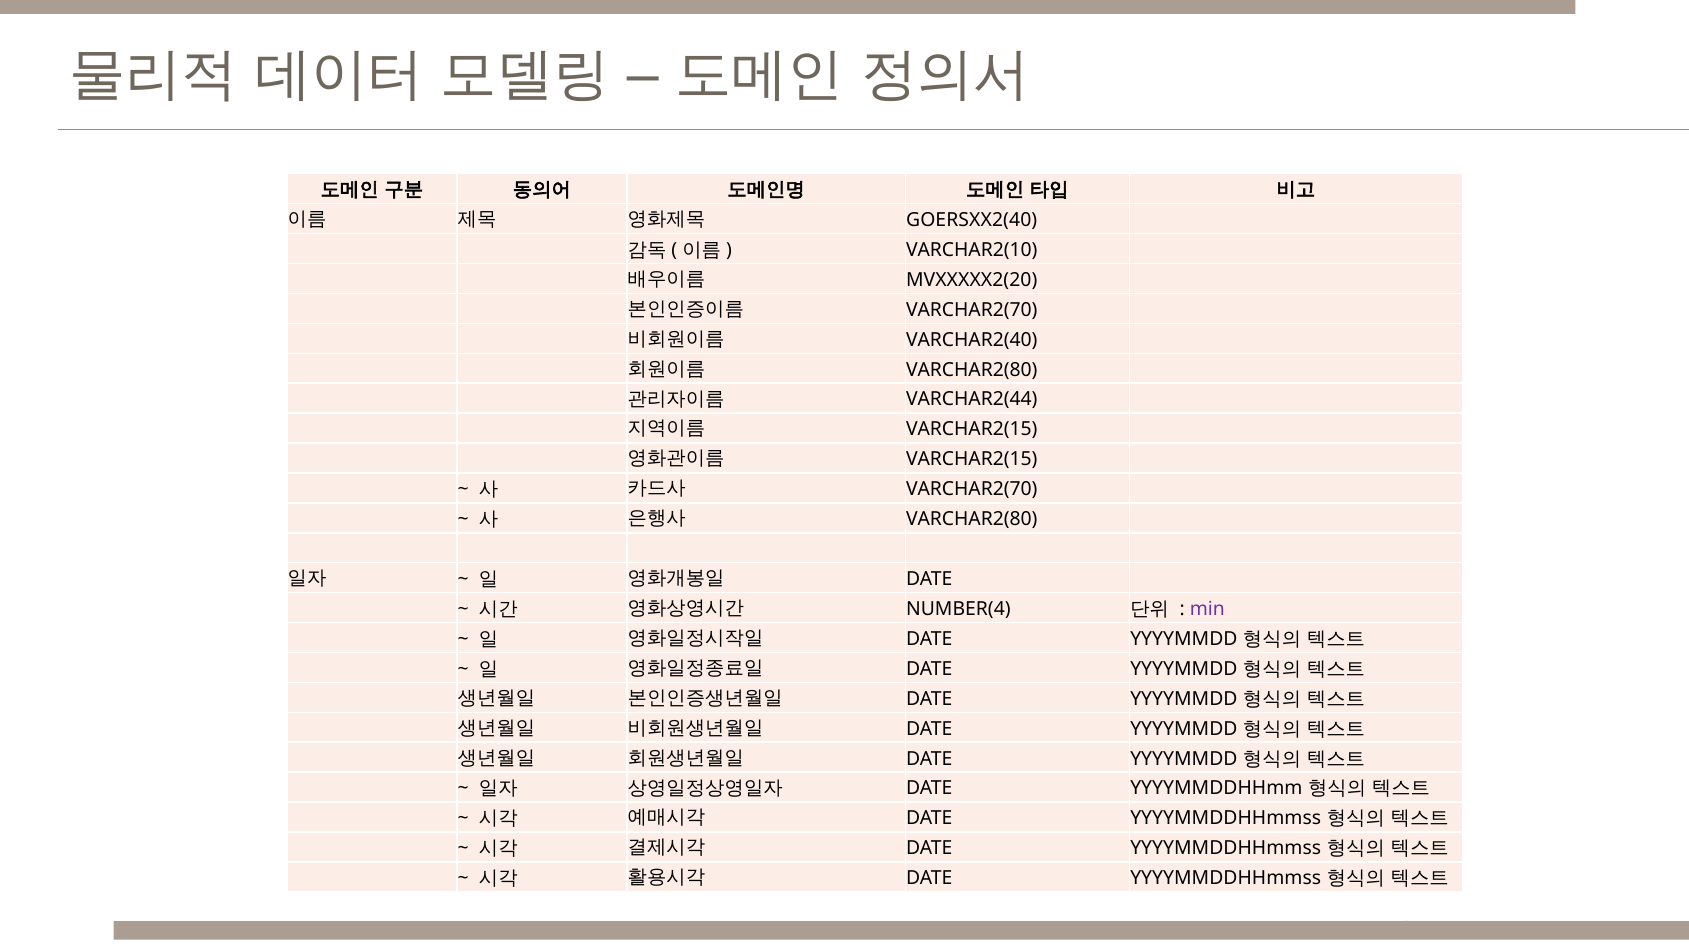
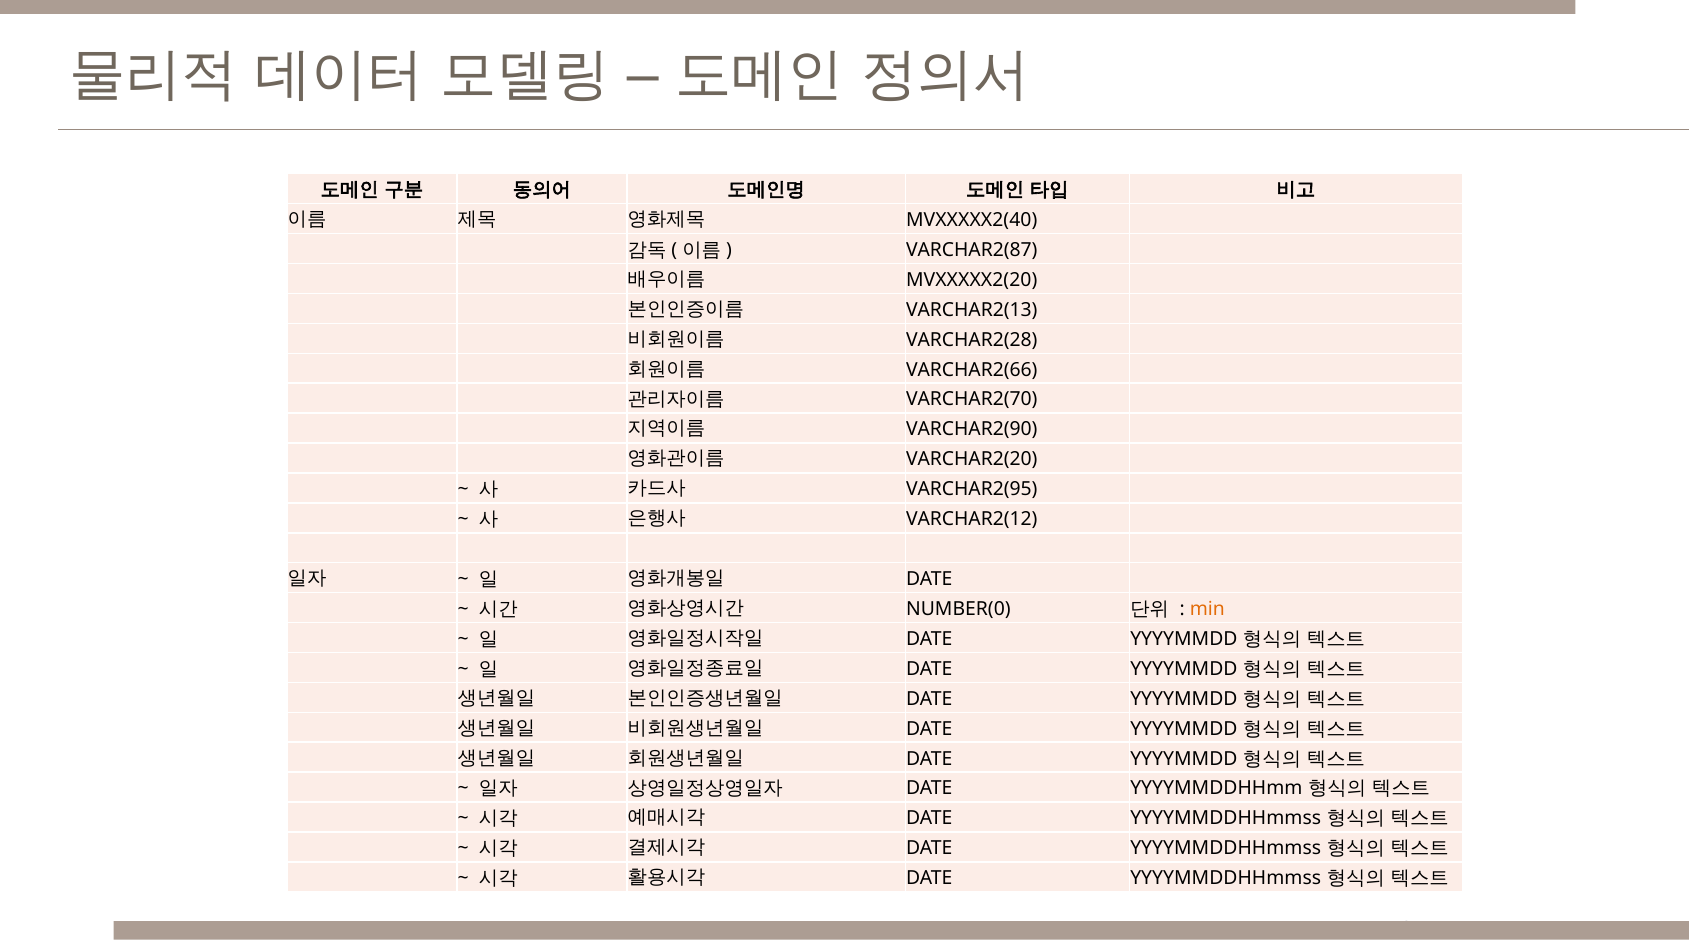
GOERSXX2(40: GOERSXX2(40 -> MVXXXXX2(40 (972, 220)
VARCHAR2(10: VARCHAR2(10 -> VARCHAR2(87 (972, 250)
VARCHAR2(70: VARCHAR2(70 -> VARCHAR2(13 (972, 310)
VARCHAR2(40: VARCHAR2(40 -> VARCHAR2(28 (972, 340)
VARCHAR2(80: VARCHAR2(80 -> VARCHAR2(66 (972, 370)
VARCHAR2(44: VARCHAR2(44 -> VARCHAR2(70 (972, 400)
VARCHAR2(15: VARCHAR2(15 -> VARCHAR2(90 (972, 430)
VARCHAR2(15: VARCHAR2(15 -> VARCHAR2(20 (972, 459)
VARCHAR2(70: VARCHAR2(70 -> VARCHAR2(95 (972, 489)
VARCHAR2(80: VARCHAR2(80 -> VARCHAR2(12 (972, 519)
NUMBER(4: NUMBER(4 -> NUMBER(0 (958, 609)
min colour: purple -> orange (1207, 609)
